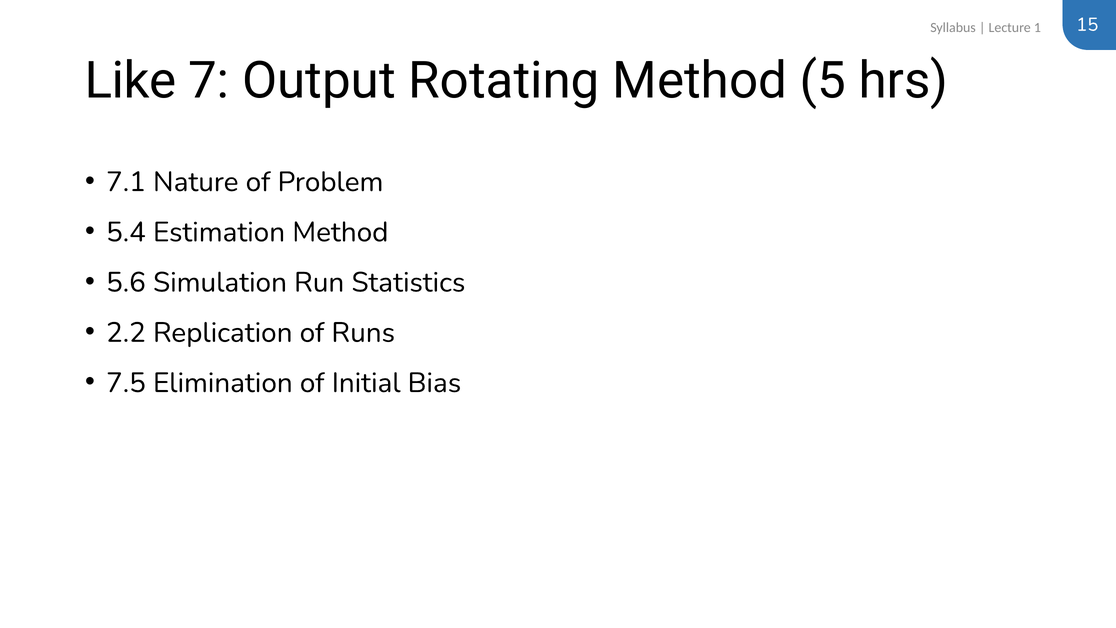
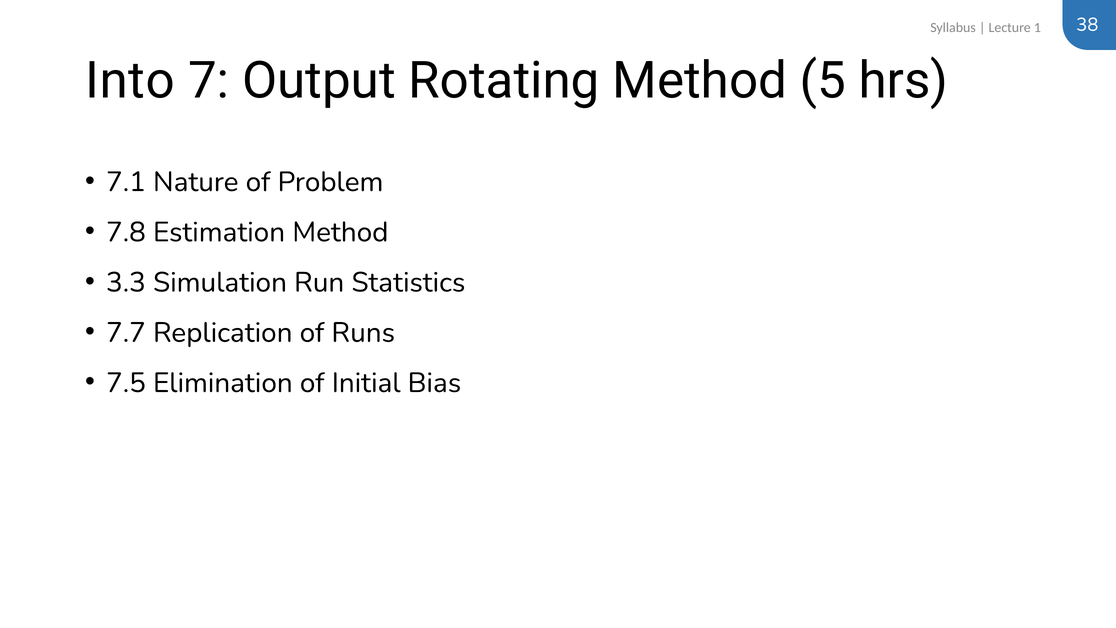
15: 15 -> 38 (1087, 25)
Like: Like -> Into (130, 81)
5.4: 5.4 -> 7.8 (126, 232)
5.6: 5.6 -> 3.3 (126, 282)
2.2: 2.2 -> 7.7 (126, 332)
